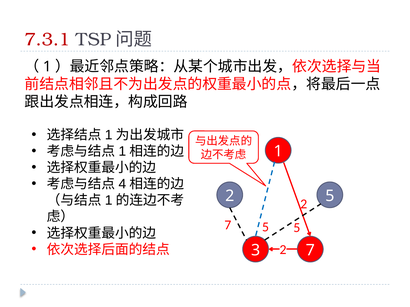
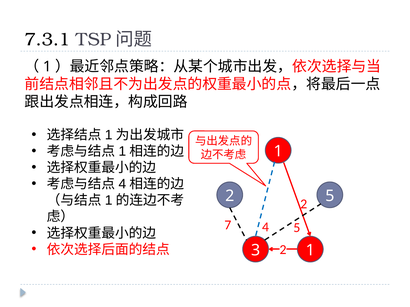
7.3.1 colour: red -> black (47, 40)
7 5: 5 -> 4 (266, 227)
3 7: 7 -> 1 (310, 251)
